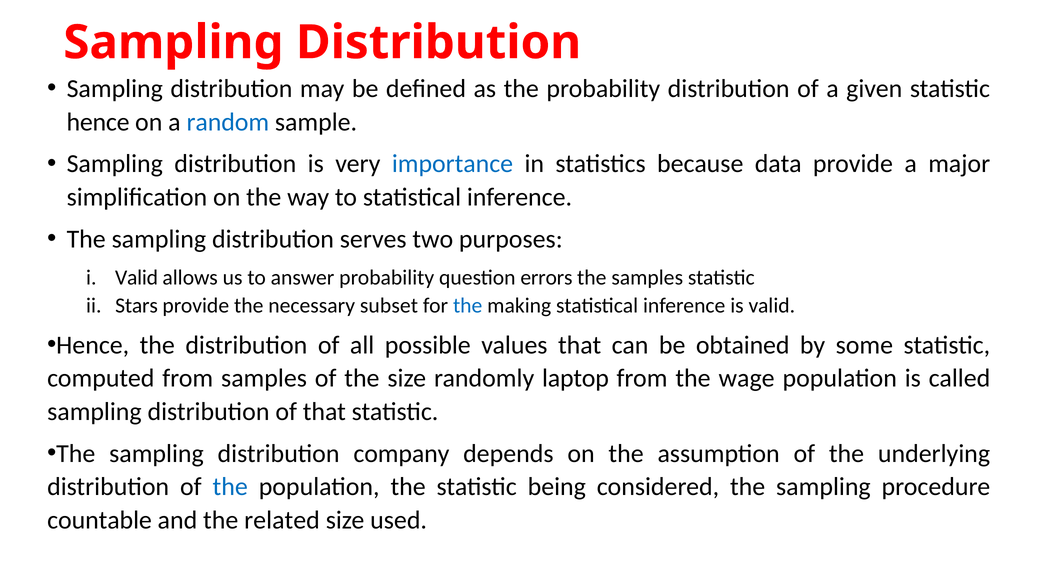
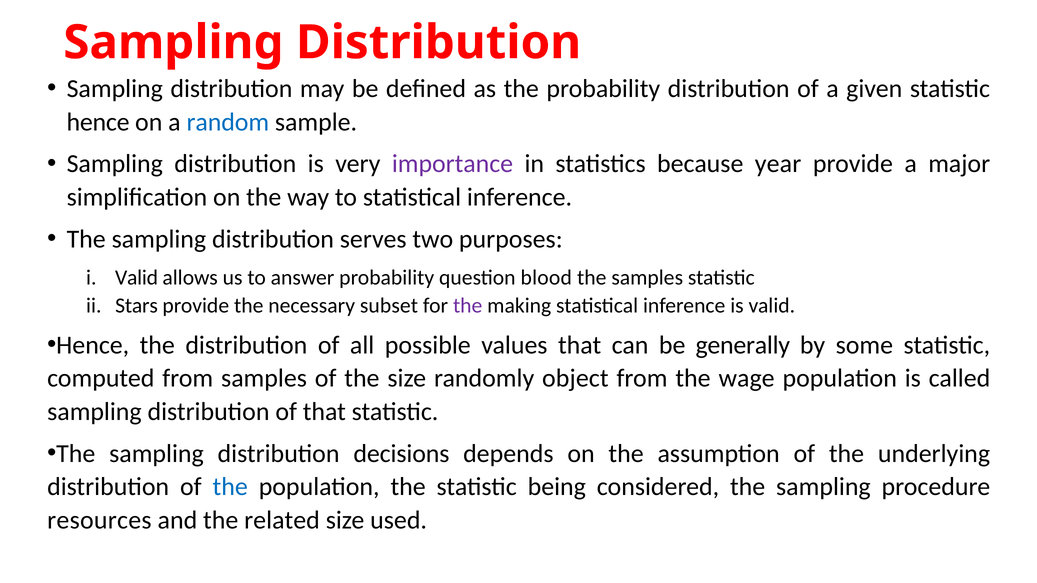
importance colour: blue -> purple (453, 164)
data: data -> year (778, 164)
errors: errors -> blood (546, 278)
the colour: blue -> purple (468, 306)
obtained: obtained -> generally (743, 345)
laptop: laptop -> object (575, 379)
company: company -> decisions (401, 454)
countable: countable -> resources (99, 520)
